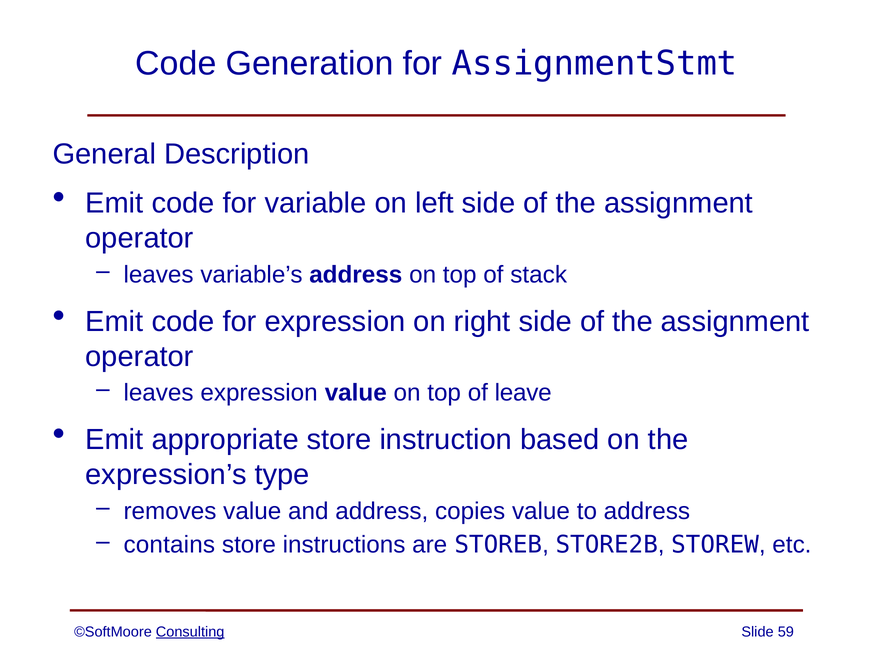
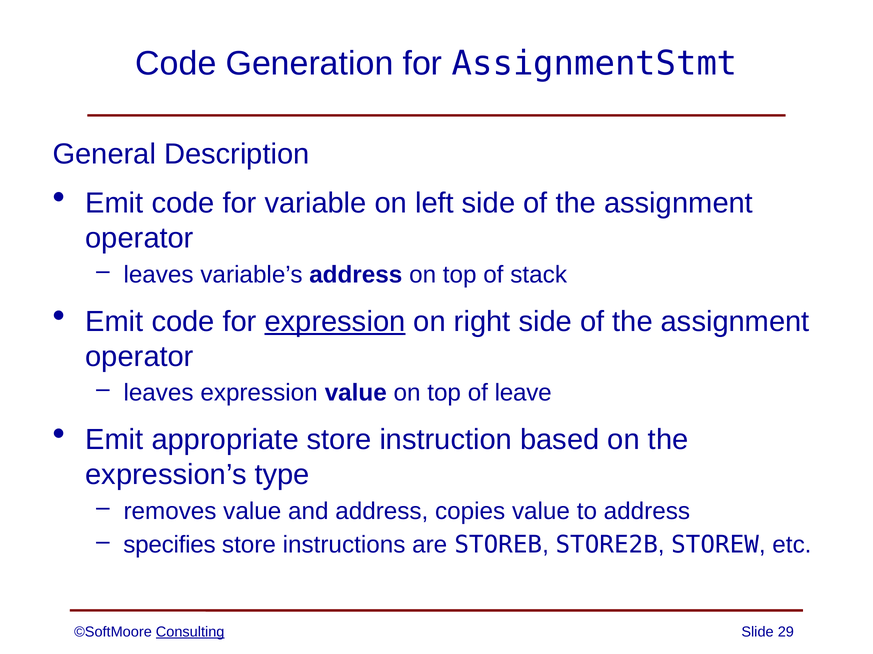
expression underline: none -> present (335, 322)
contains: contains -> specifies (170, 546)
59: 59 -> 29 (786, 632)
